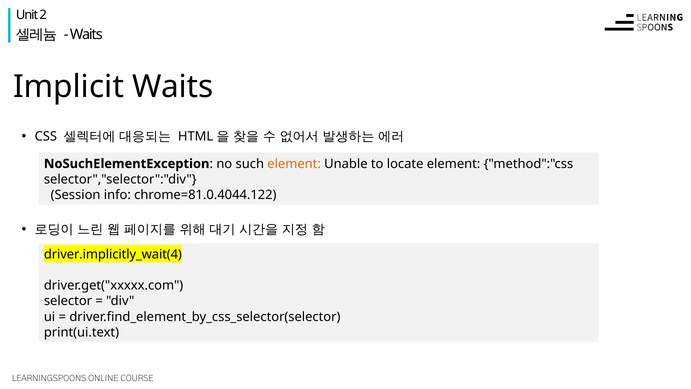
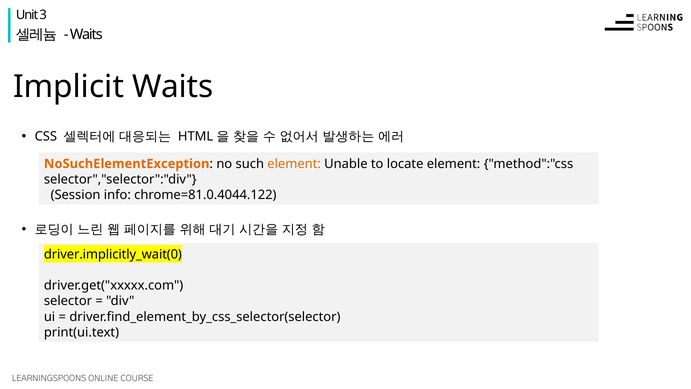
2: 2 -> 3 (43, 15)
NoSuchElementException colour: black -> orange (127, 164)
driver.implicitly_wait(4: driver.implicitly_wait(4 -> driver.implicitly_wait(0 (113, 254)
